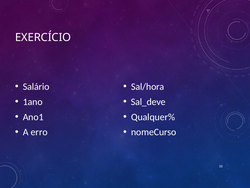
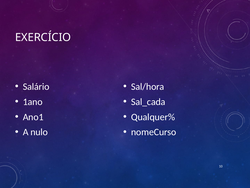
Sal_deve: Sal_deve -> Sal_cada (148, 102)
erro: erro -> nulo (39, 132)
